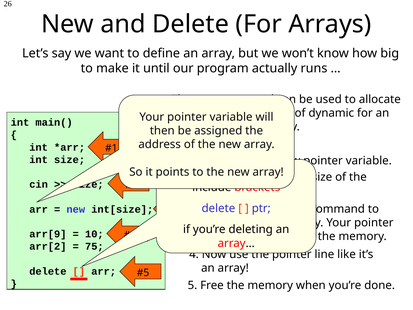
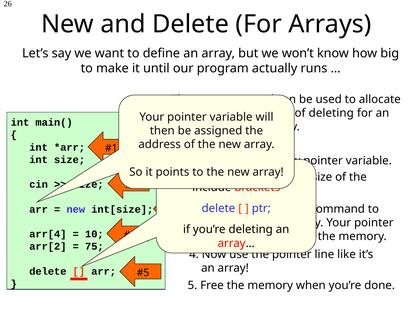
of dynamic: dynamic -> deleting (331, 113)
arr[9: arr[9 -> arr[4 (48, 234)
